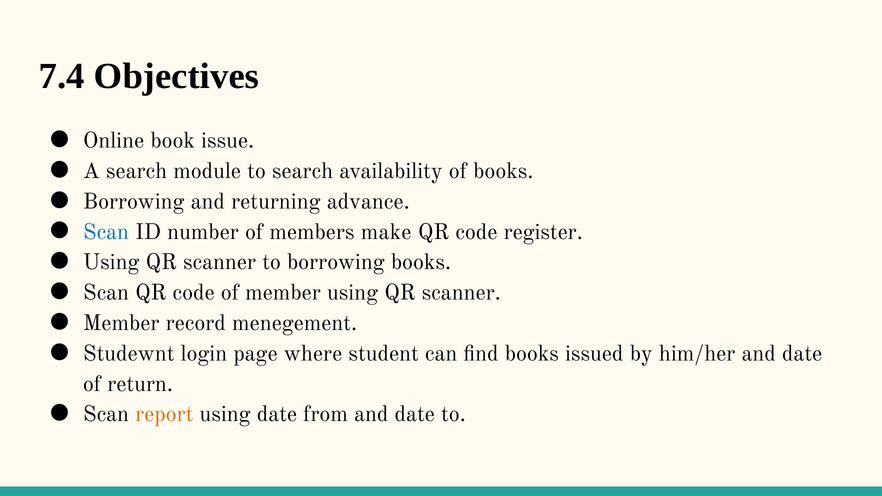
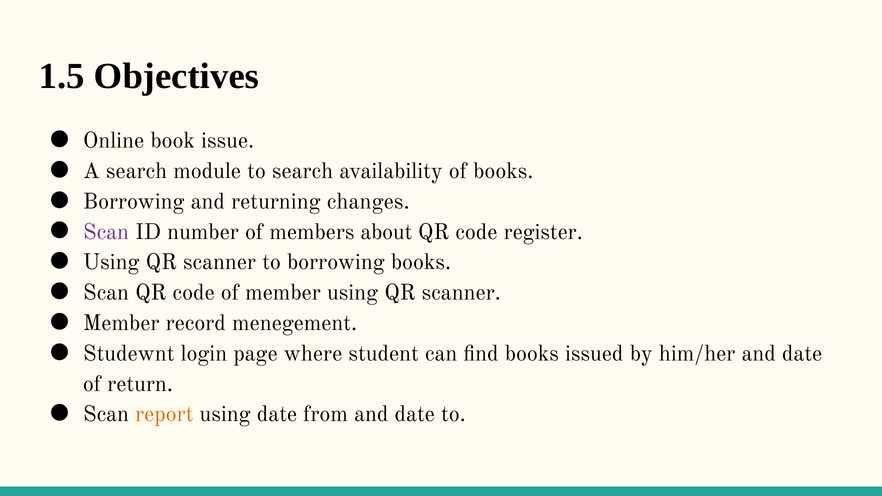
7.4: 7.4 -> 1.5 (62, 76)
advance: advance -> changes (368, 201)
Scan colour: blue -> purple (106, 232)
make: make -> about (386, 232)
